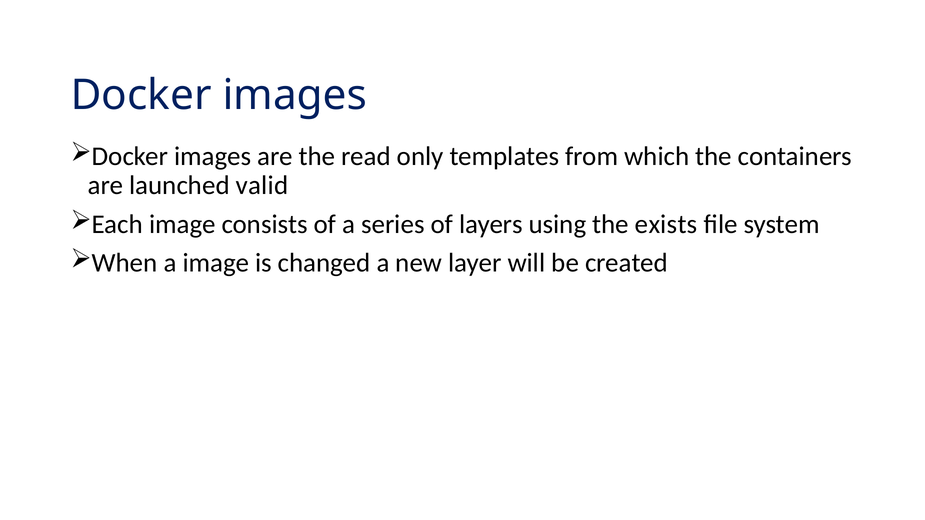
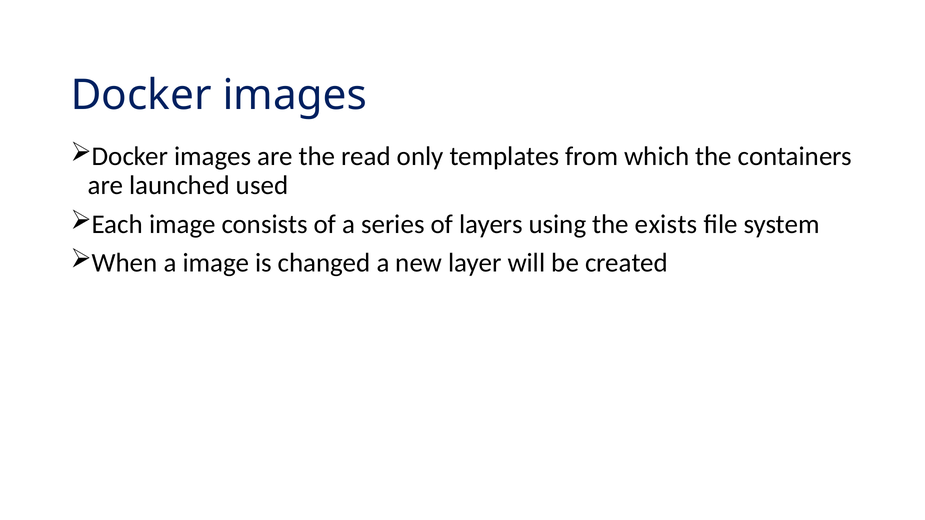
valid: valid -> used (262, 186)
